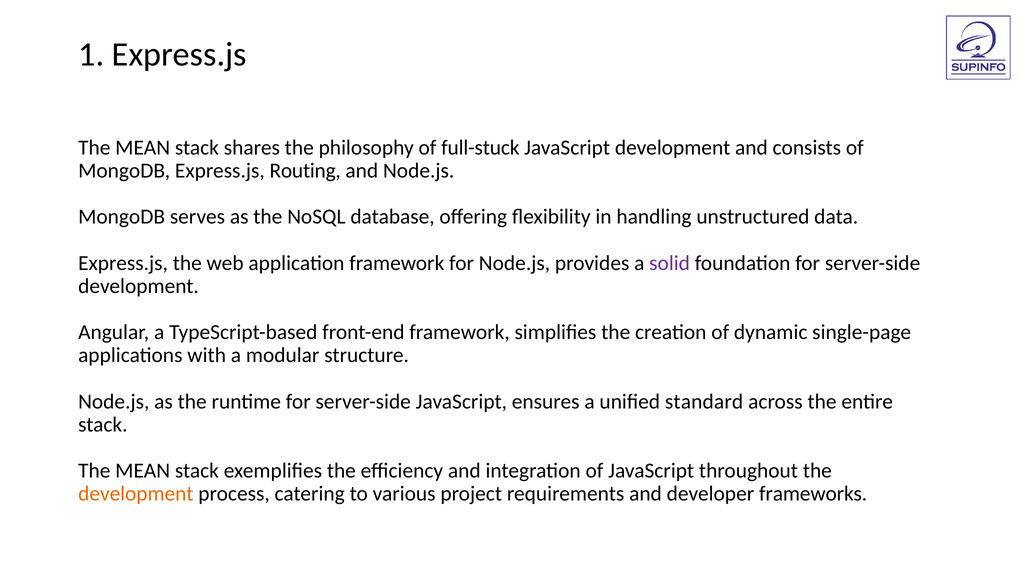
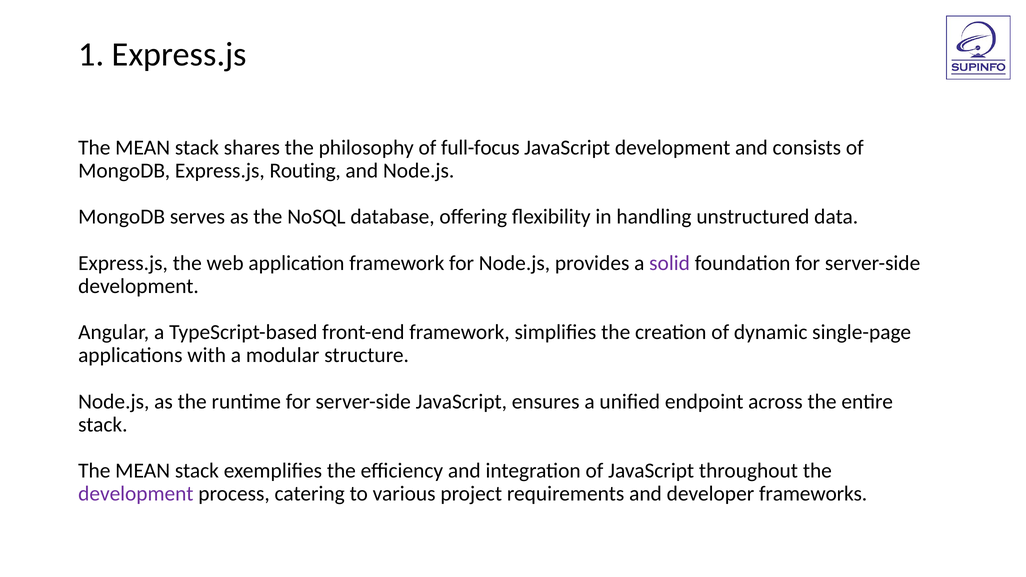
full-stuck: full-stuck -> full-focus (480, 148)
standard: standard -> endpoint (704, 402)
development colour: orange -> purple (136, 494)
